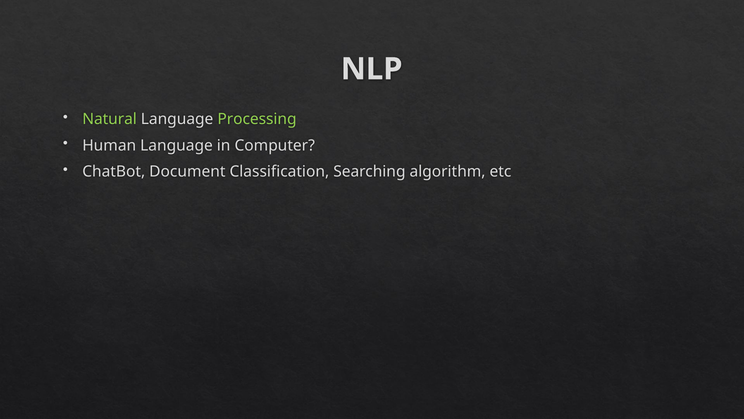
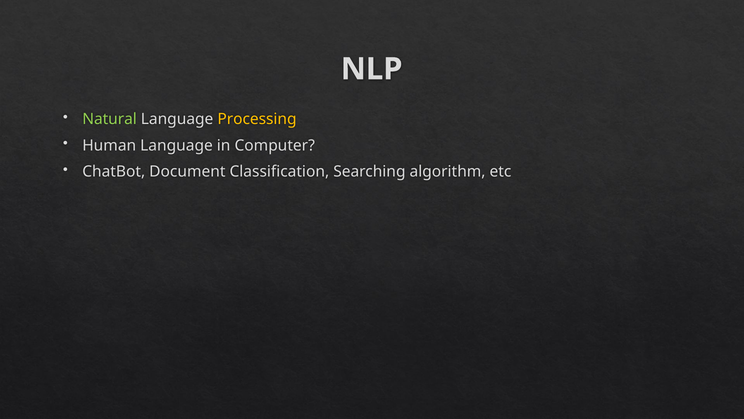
Processing colour: light green -> yellow (257, 119)
